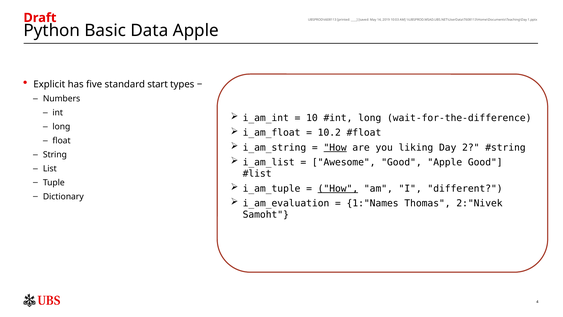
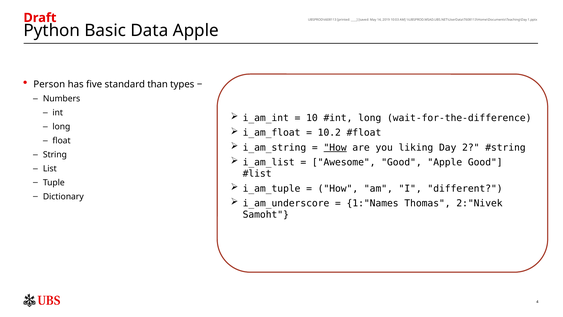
Explicit: Explicit -> Person (49, 84)
start: start -> than (158, 84)
How underline: present -> none (338, 188)
i_am_evaluation: i_am_evaluation -> i_am_underscore (286, 203)
